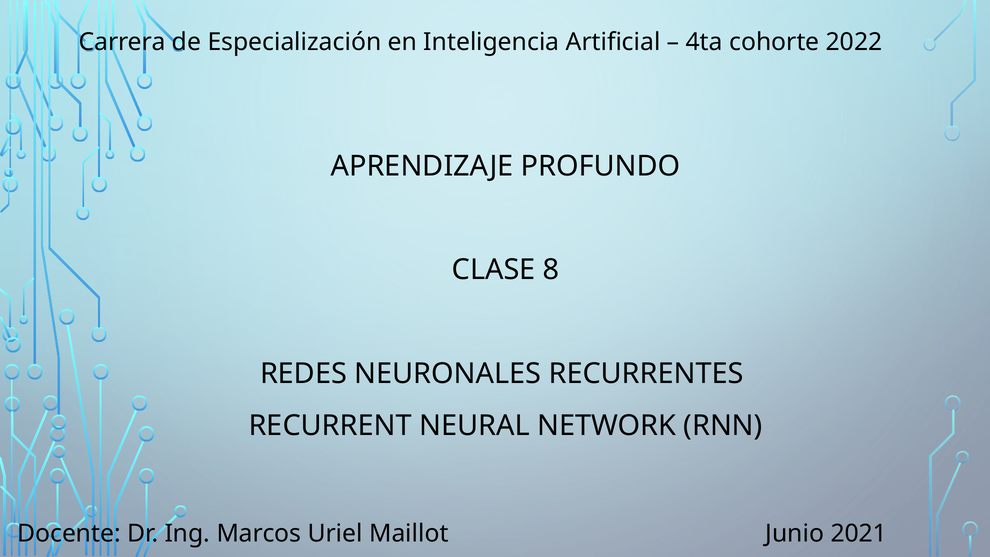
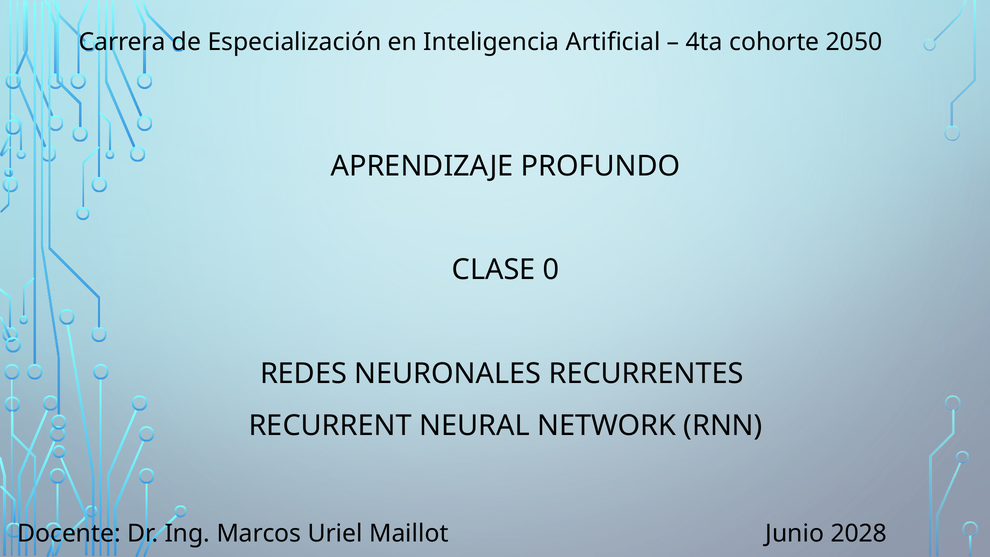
2022: 2022 -> 2050 (854, 42)
8: 8 -> 0 (551, 270)
2021: 2021 -> 2028 (859, 533)
